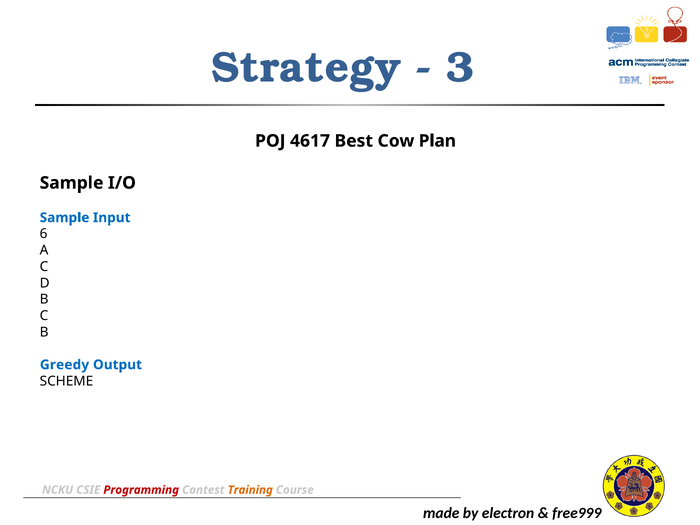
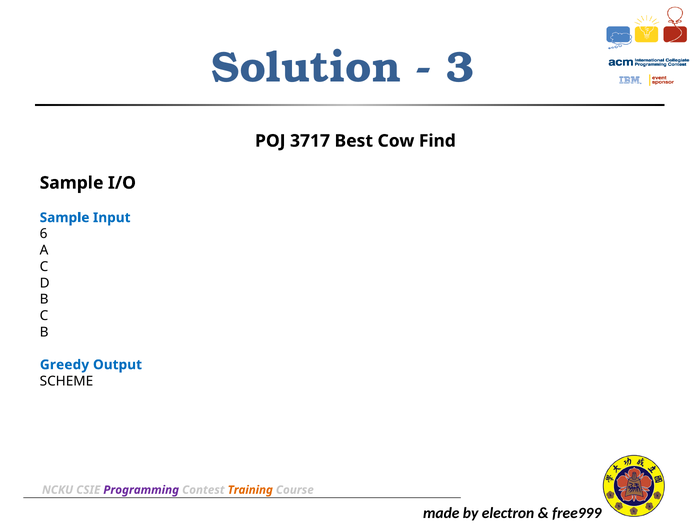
Strategy: Strategy -> Solution (306, 68)
4617: 4617 -> 3717 (310, 141)
Plan: Plan -> Find (437, 141)
Programming colour: red -> purple (141, 490)
